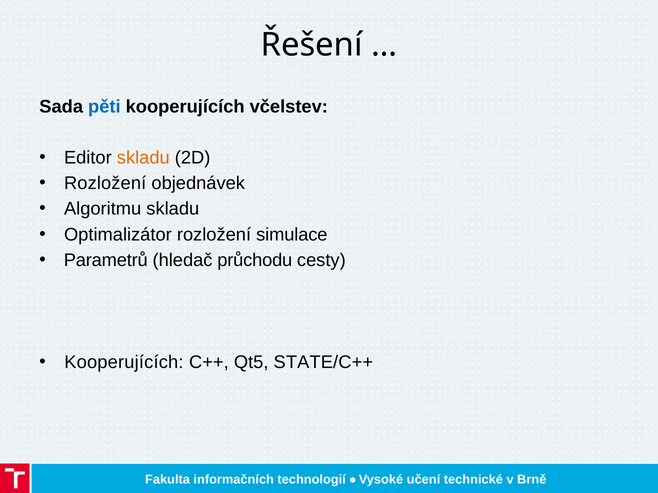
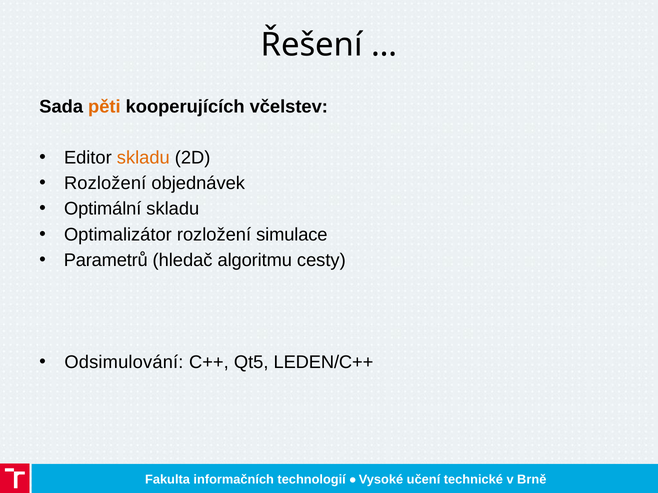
pěti colour: blue -> orange (104, 107)
Algoritmu: Algoritmu -> Optimální (103, 209)
průchodu: průchodu -> algoritmu (255, 260)
Kooperujících: Kooperujících -> Odsimulování (124, 363)
STATE/C++: STATE/C++ -> LEDEN/C++ (323, 363)
